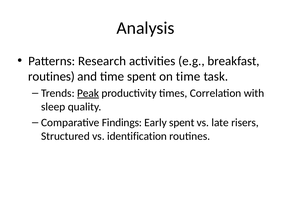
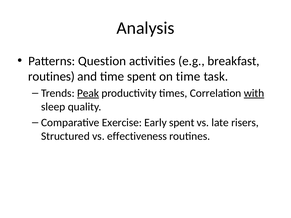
Research: Research -> Question (102, 61)
with underline: none -> present (254, 93)
Findings: Findings -> Exercise (122, 123)
identification: identification -> effectiveness (137, 136)
